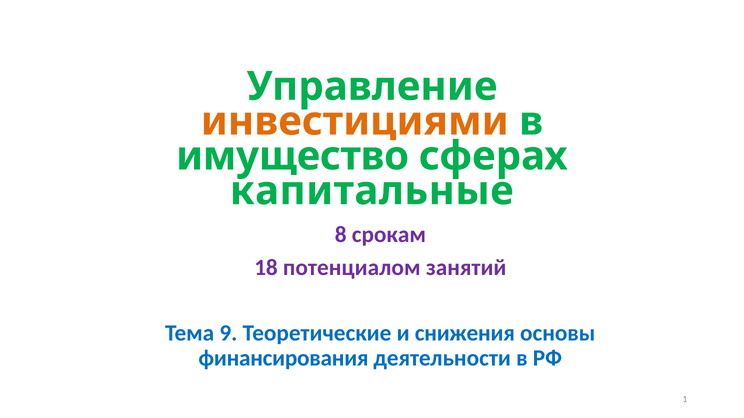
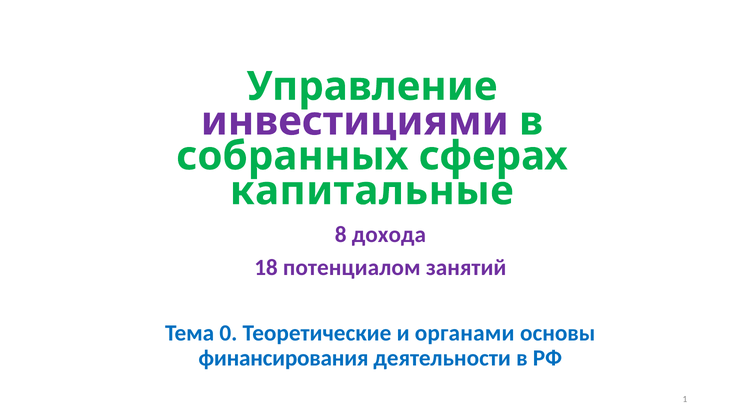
инвестициями colour: orange -> purple (355, 121)
имущество: имущество -> собранных (292, 156)
срокам: срокам -> дохода (389, 235)
9: 9 -> 0 (228, 334)
снижения: снижения -> органами (465, 334)
